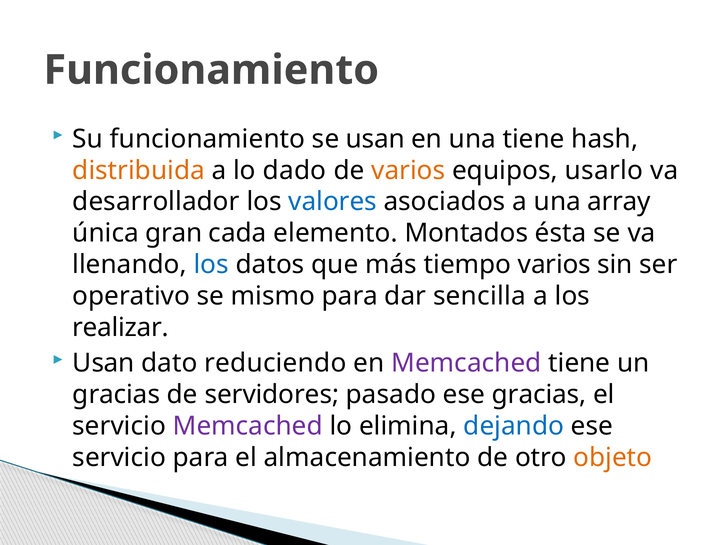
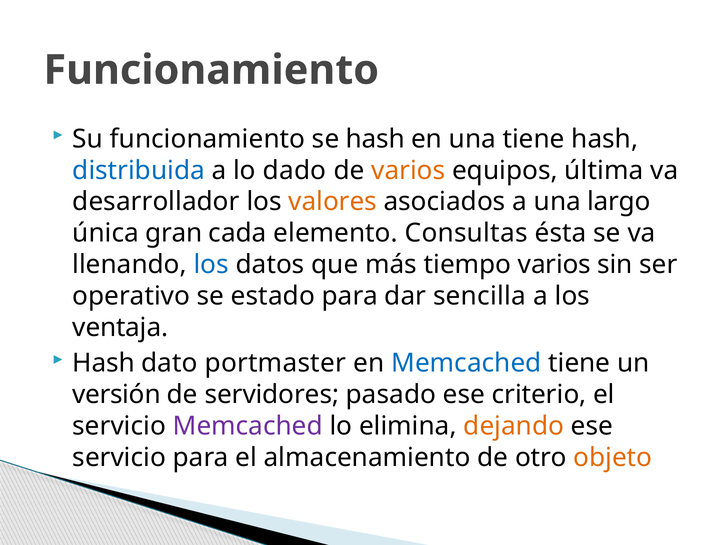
se usan: usan -> hash (375, 139)
distribuida colour: orange -> blue (139, 170)
usarlo: usarlo -> última (604, 170)
valores colour: blue -> orange (333, 202)
array: array -> largo (619, 202)
Montados: Montados -> Consultas (466, 233)
mismo: mismo -> estado (273, 296)
realizar: realizar -> ventaja (120, 327)
Usan: Usan -> Hash (104, 363)
reduciendo: reduciendo -> portmaster (275, 363)
Memcached colour: purple -> blue (466, 363)
gracias: gracias -> versión (116, 394)
ese gracias: gracias -> criterio (539, 394)
dejando colour: blue -> orange (514, 426)
